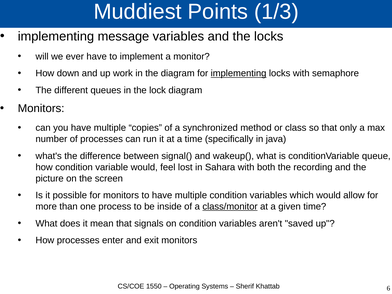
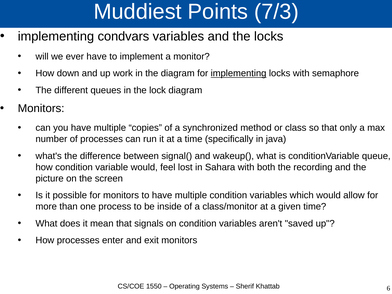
1/3: 1/3 -> 7/3 (276, 12)
message: message -> condvars (123, 36)
class/monitor underline: present -> none (230, 207)
